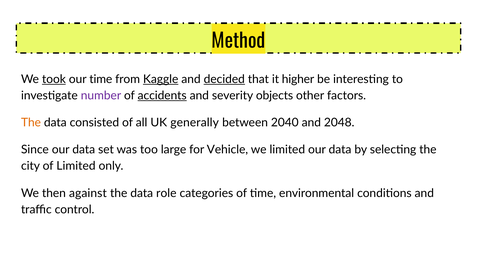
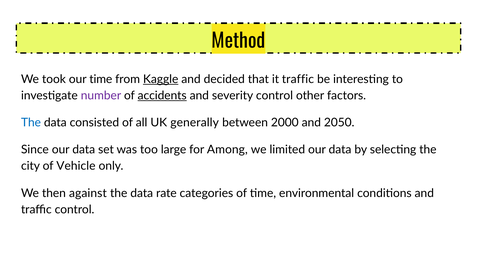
took underline: present -> none (54, 79)
decided underline: present -> none (224, 79)
it higher: higher -> traffic (298, 79)
severity objects: objects -> control (275, 96)
The colour: orange -> blue (31, 123)
2040: 2040 -> 2000 (285, 123)
2048: 2048 -> 2050 (339, 123)
Vehicle: Vehicle -> Among (227, 150)
of Limited: Limited -> Vehicle (76, 166)
role: role -> rate (166, 193)
